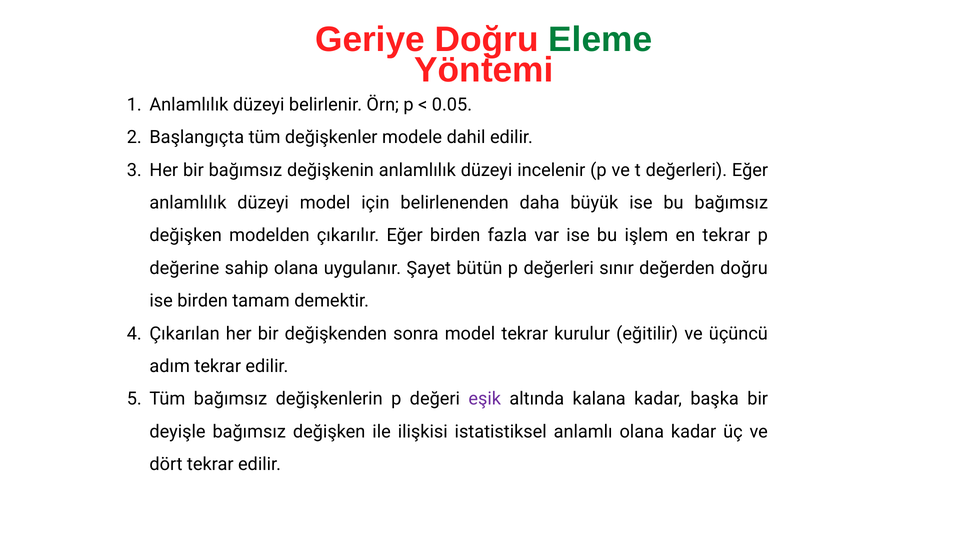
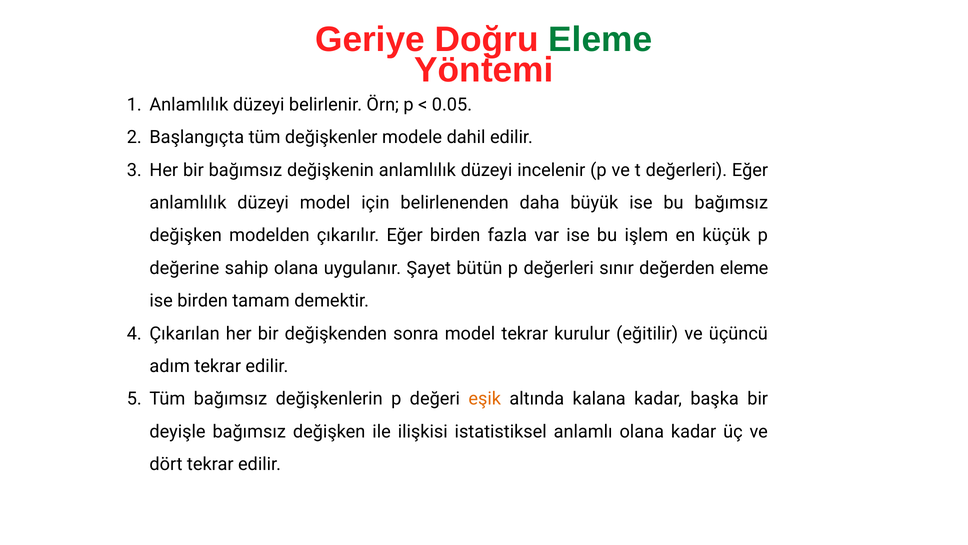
en tekrar: tekrar -> küçük (726, 235)
değerden doğru: doğru -> eleme (744, 268)
eşik colour: purple -> orange (485, 399)
